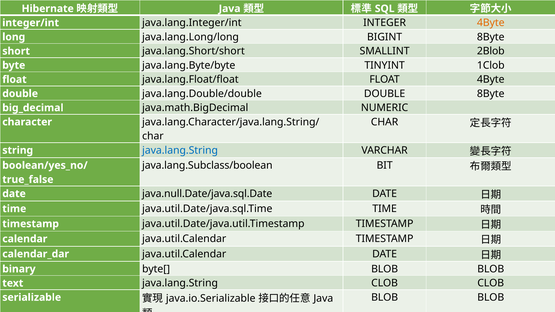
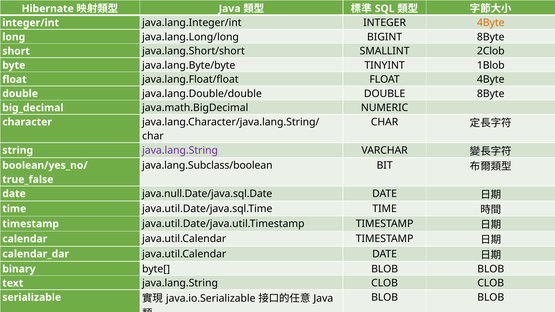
2Blob: 2Blob -> 2Clob (491, 51)
1Clob: 1Clob -> 1Blob (491, 65)
java.lang.String colour: blue -> purple (180, 150)
